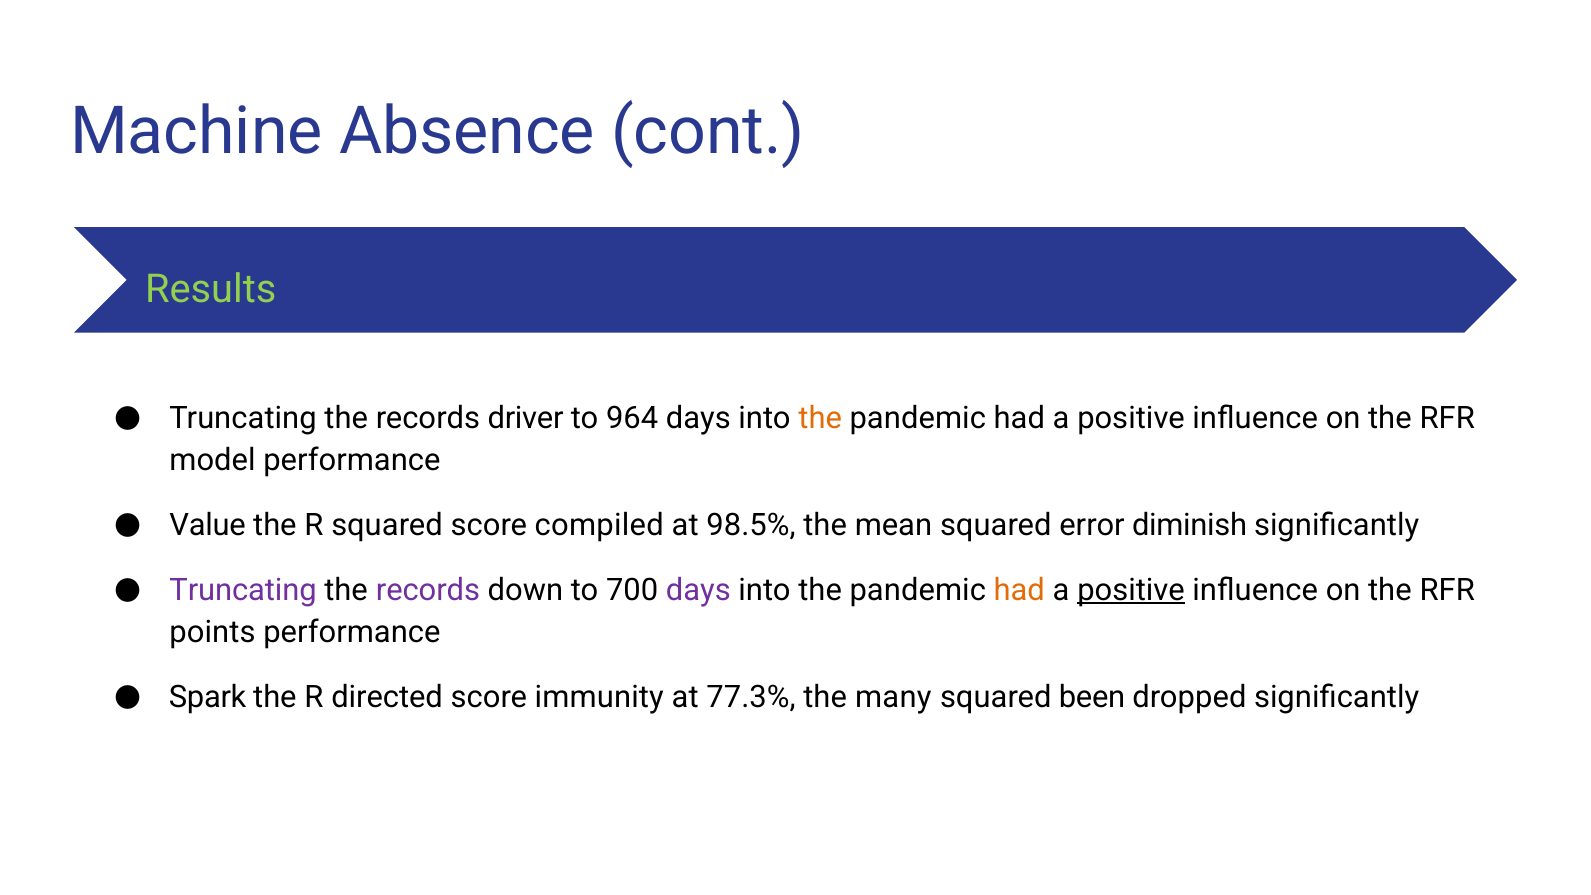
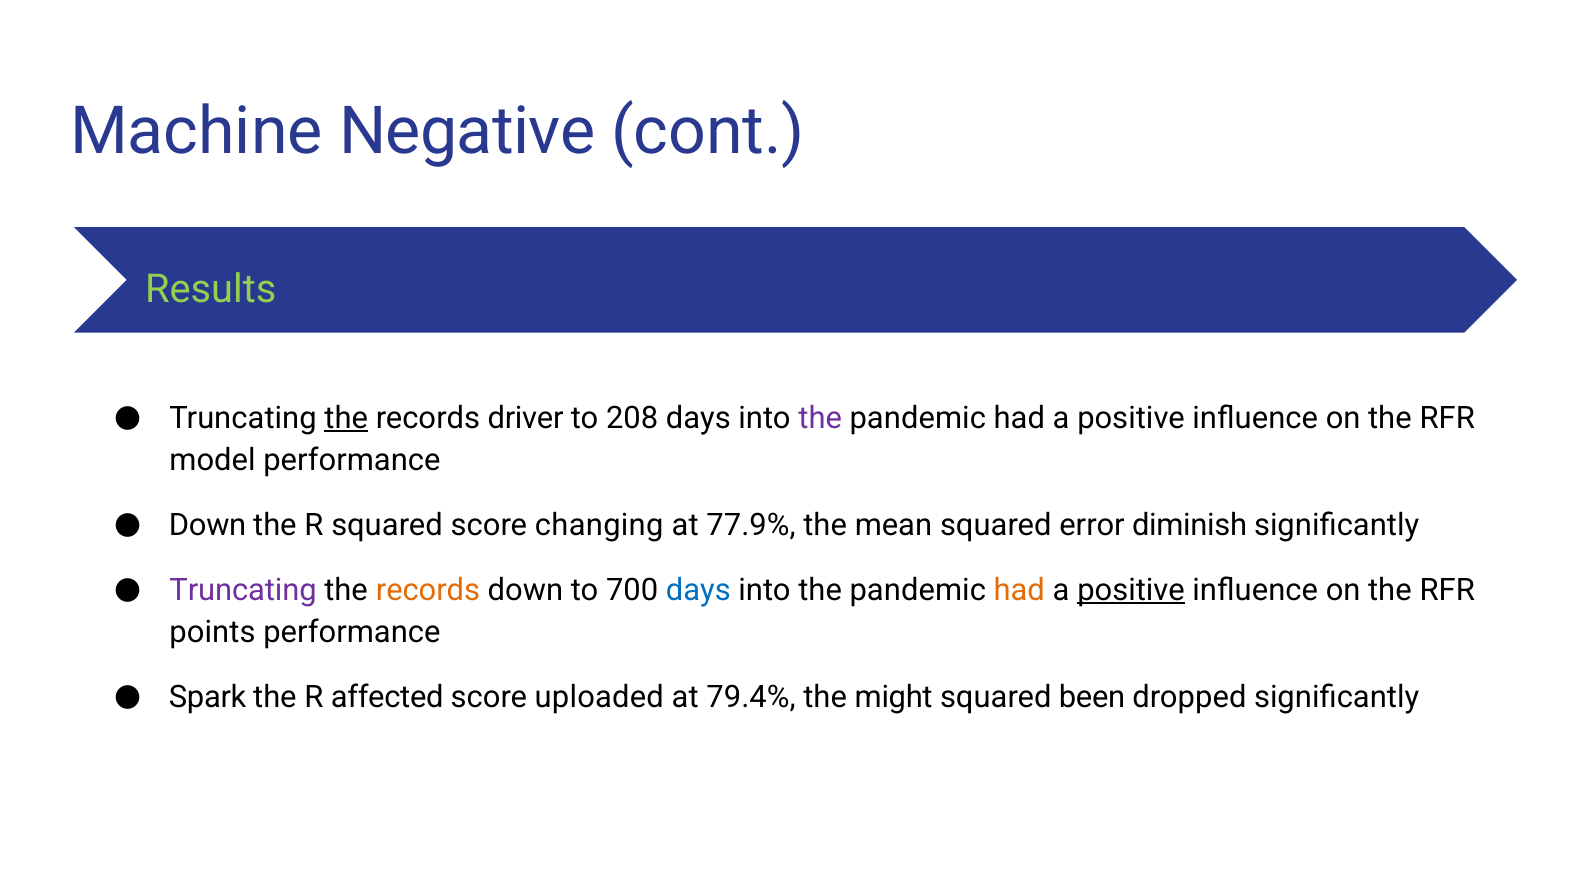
Absence: Absence -> Negative (467, 132)
the underline: none -> present (346, 418)
964: 964 -> 208 (632, 418)
the colour: orange -> purple (820, 418)
Value: Value -> Down (208, 525)
compiled: compiled -> changing (599, 525)
98.5%: 98.5% -> 77.9% (751, 525)
records colour: purple -> orange (428, 590)
days colour: purple -> blue (698, 590)
directed: directed -> affected (387, 697)
immunity: immunity -> uploaded (599, 697)
77.3%: 77.3% -> 79.4% (751, 697)
many: many -> might (894, 697)
